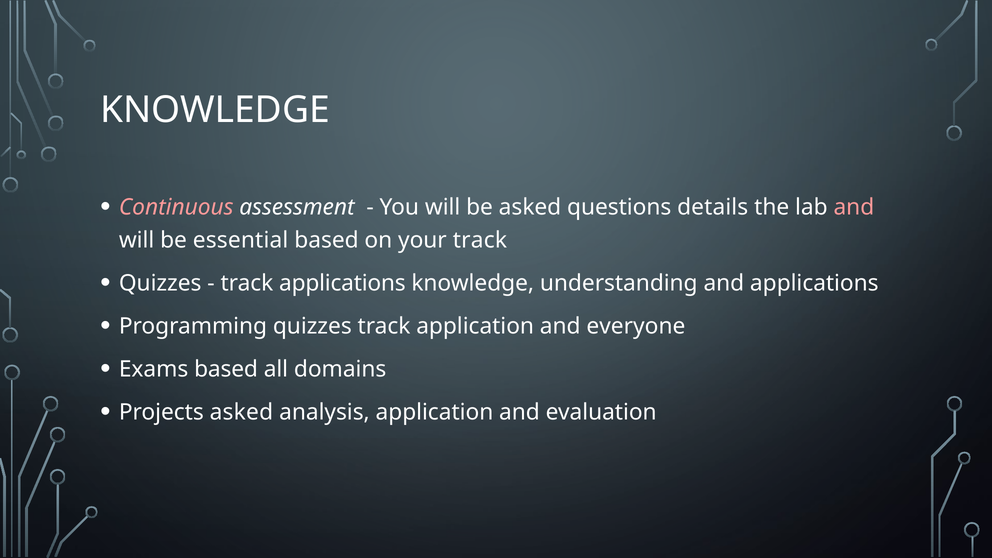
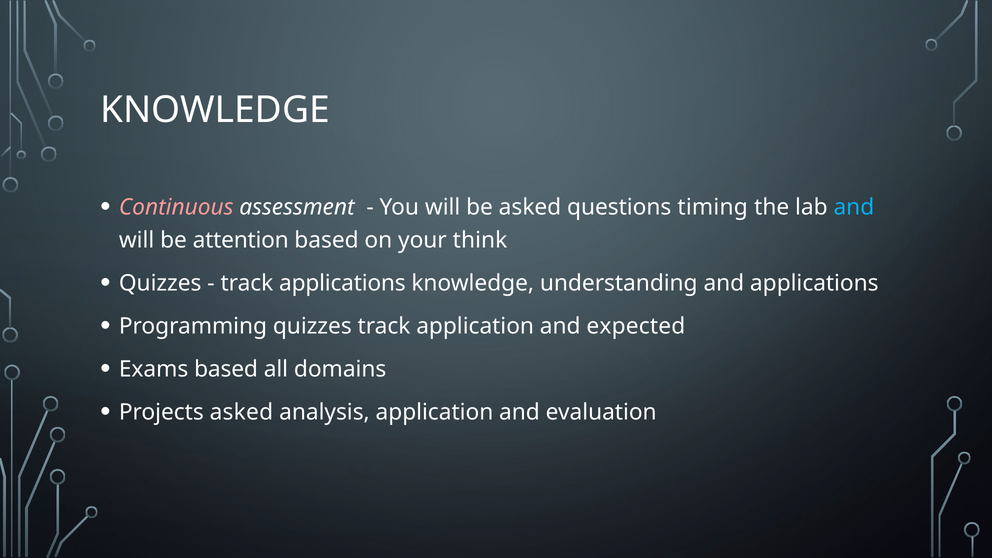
details: details -> timing (713, 207)
and colour: pink -> light blue (854, 207)
essential: essential -> attention (241, 240)
your track: track -> think (480, 240)
everyone: everyone -> expected (636, 326)
